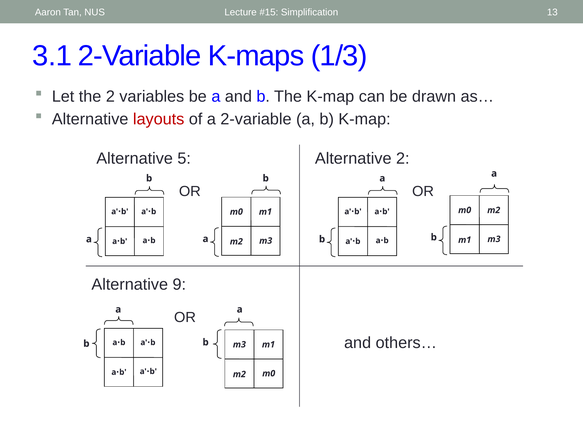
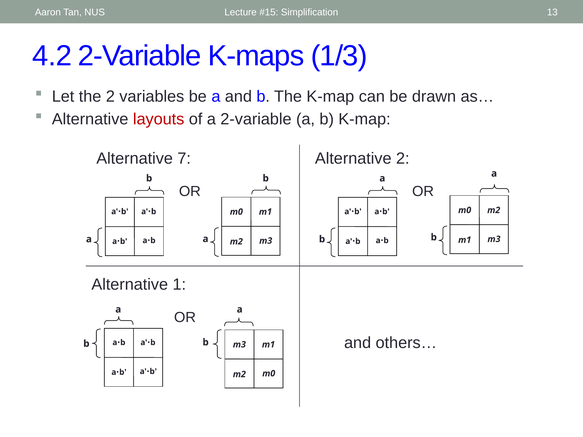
3.1: 3.1 -> 4.2 (52, 56)
5: 5 -> 7 (184, 158)
9: 9 -> 1 (179, 285)
